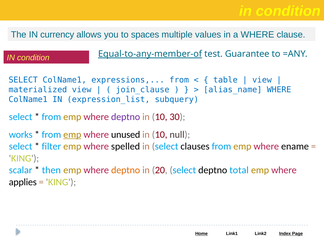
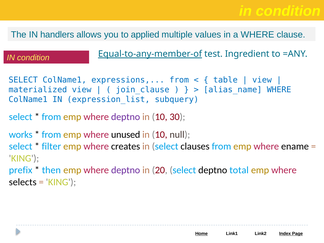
currency: currency -> handlers (57, 35)
spaces: spaces -> applied (145, 35)
Guarantee: Guarantee -> Ingredient (247, 54)
emp underline: present -> none (72, 135)
spelled: spelled -> creates (126, 146)
scalar: scalar -> prefix (21, 170)
deptno colour: orange -> purple (126, 170)
applies: applies -> selects (23, 182)
